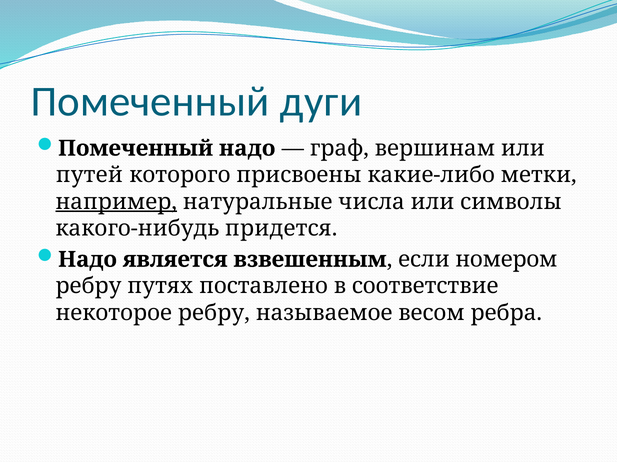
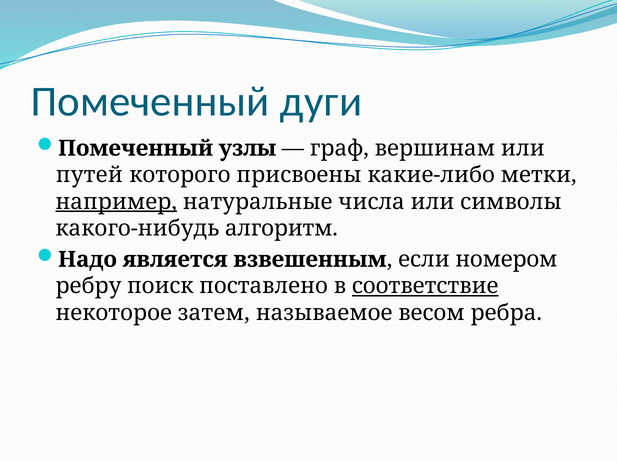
Помеченный надо: надо -> узлы (247, 149)
придется: придется -> алгоритм (281, 229)
путях: путях -> поиск (160, 287)
соответствие underline: none -> present (425, 287)
некоторое ребру: ребру -> затем (214, 313)
